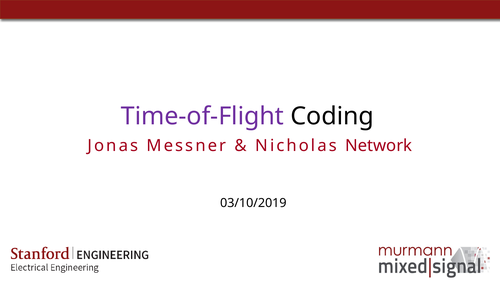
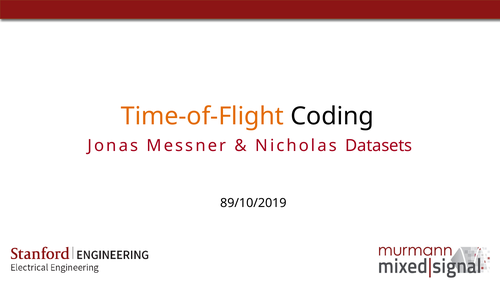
Time-of-Flight colour: purple -> orange (202, 116)
Network: Network -> Datasets (379, 146)
03/10/2019: 03/10/2019 -> 89/10/2019 (253, 203)
